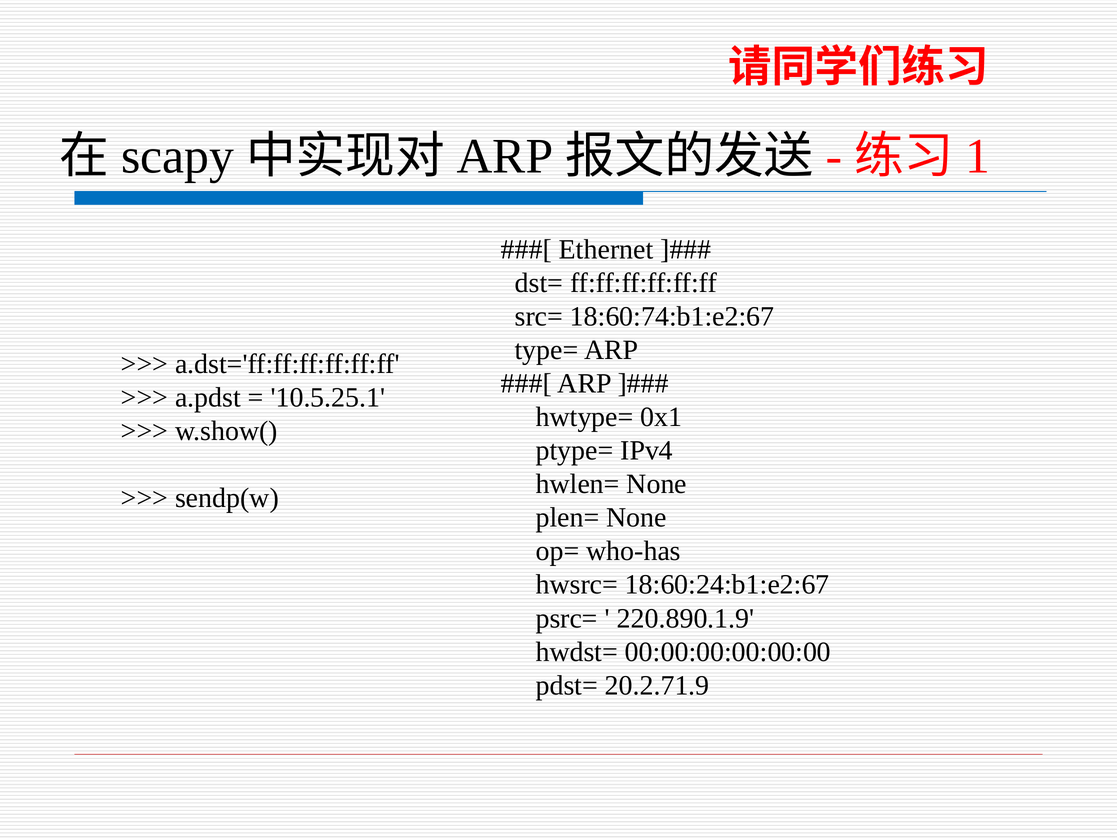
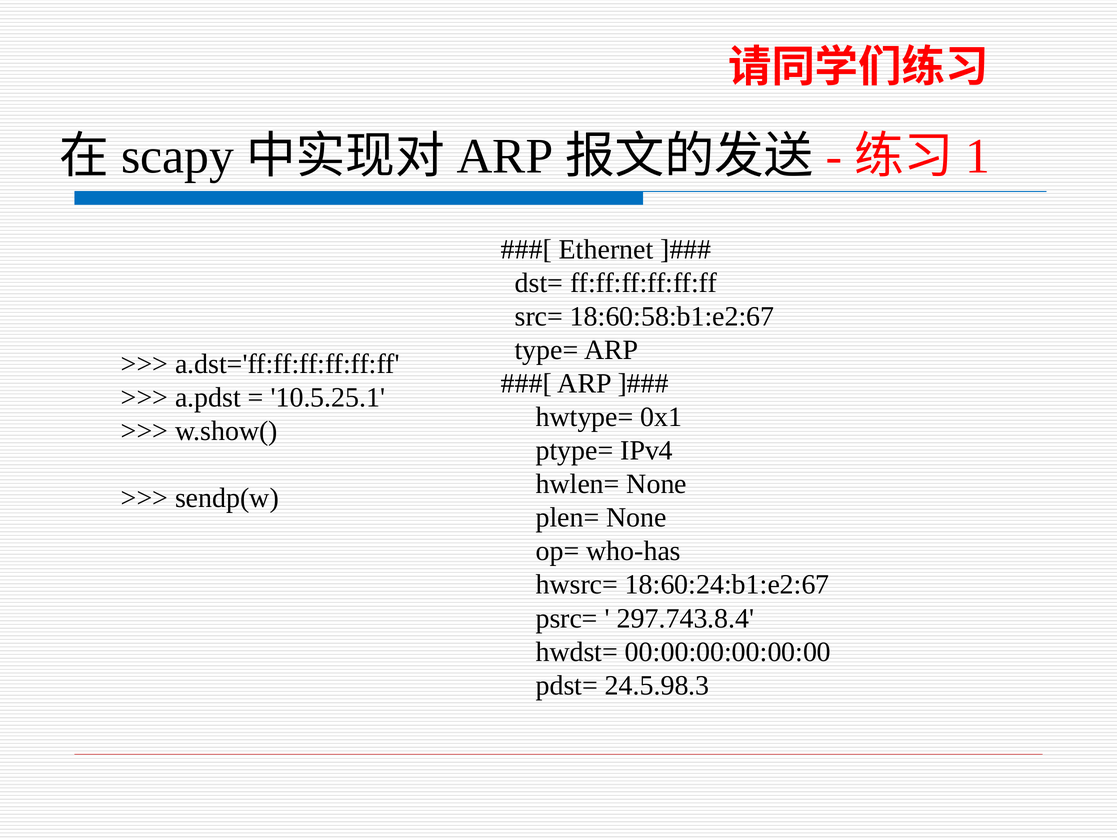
18:60:74:b1:e2:67: 18:60:74:b1:e2:67 -> 18:60:58:b1:e2:67 (672, 317)
220.890.1.9: 220.890.1.9 -> 297.743.8.4 (686, 618)
20.2.71.9: 20.2.71.9 -> 24.5.98.3 (657, 685)
